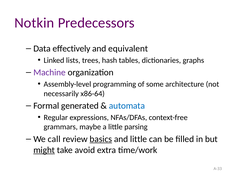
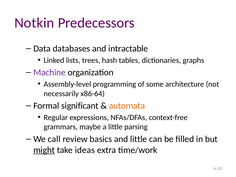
effectively: effectively -> databases (71, 49)
equivalent: equivalent -> intractable (128, 49)
generated: generated -> significant (80, 106)
automata colour: blue -> orange (127, 106)
basics underline: present -> none (101, 139)
avoid: avoid -> ideas (85, 150)
